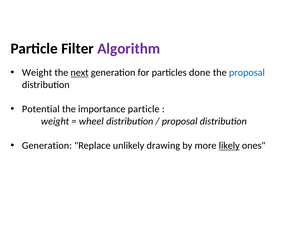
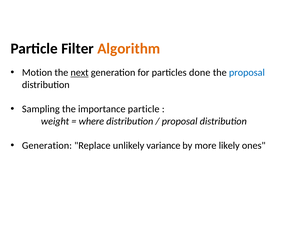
Algorithm colour: purple -> orange (129, 49)
Weight: Weight -> Motion (37, 73)
Potential: Potential -> Sampling (41, 109)
wheel: wheel -> where (91, 121)
drawing: drawing -> variance (163, 146)
likely underline: present -> none (229, 146)
